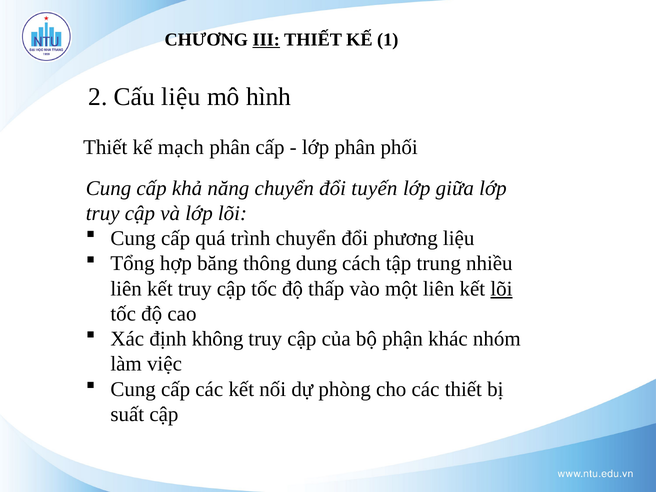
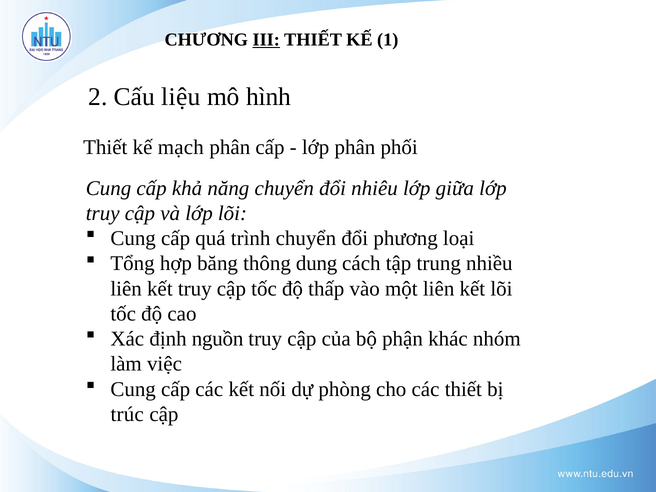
tuyến: tuyến -> nhiêu (374, 188)
phương liệu: liệu -> loại (459, 238)
lõi underline: present -> none (501, 289)
không: không -> nguồn (218, 339)
suất: suất -> trúc (127, 414)
